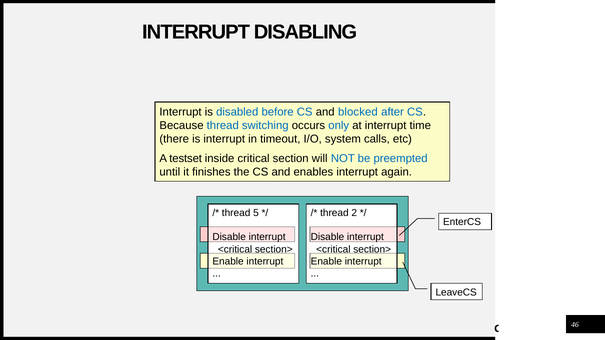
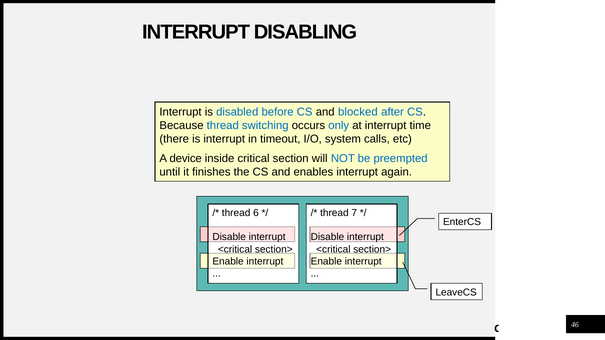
testset: testset -> device (186, 158)
5: 5 -> 6 (256, 213)
2: 2 -> 7 (354, 213)
